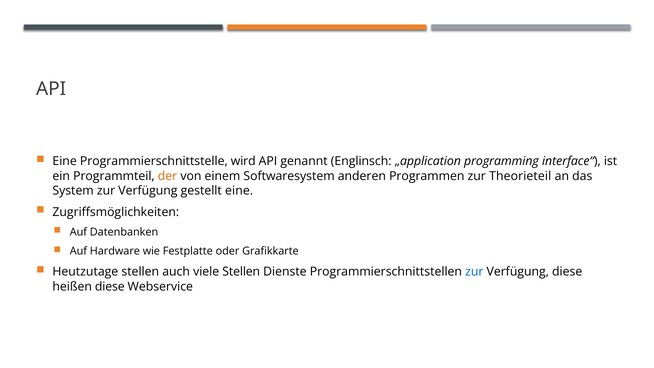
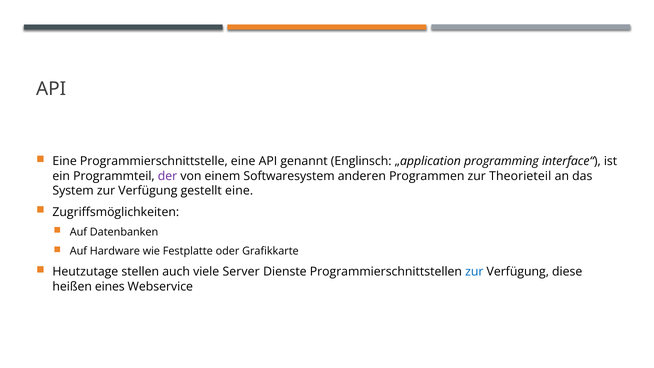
Programmierschnittstelle wird: wird -> eine (243, 161)
der colour: orange -> purple (167, 176)
viele Stellen: Stellen -> Server (241, 272)
heißen diese: diese -> eines (110, 287)
